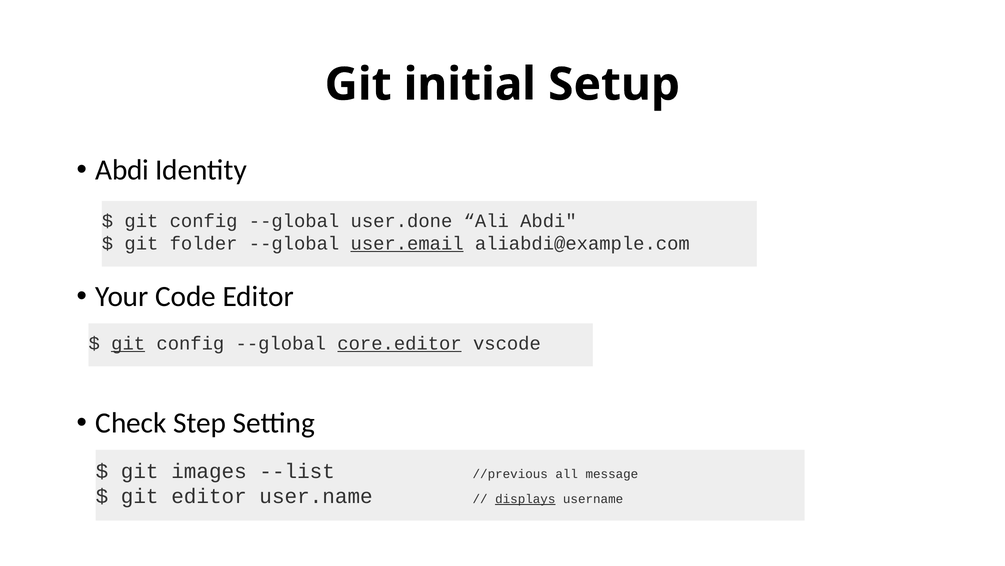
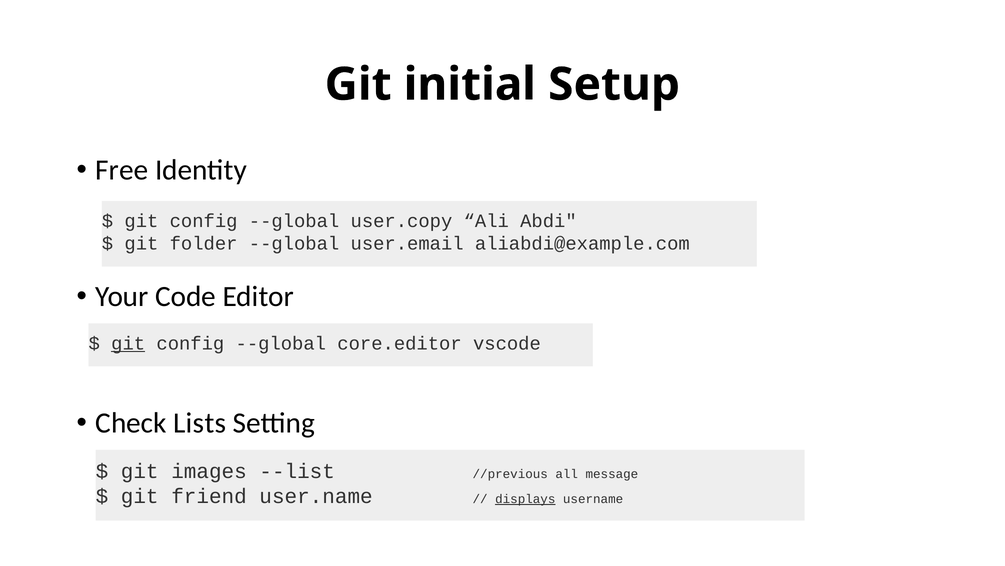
Abdi: Abdi -> Free (122, 170)
user.done: user.done -> user.copy (401, 221)
user.email underline: present -> none (407, 243)
core.editor underline: present -> none (400, 343)
Step: Step -> Lists (200, 423)
git editor: editor -> friend (209, 496)
